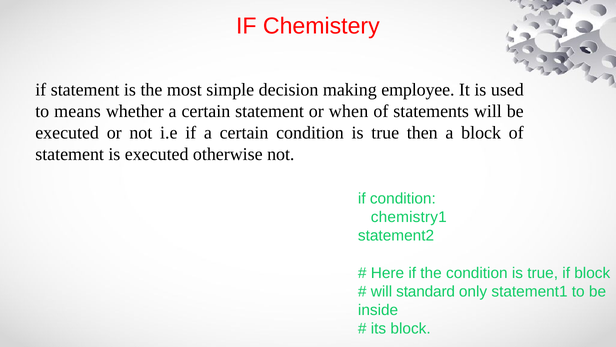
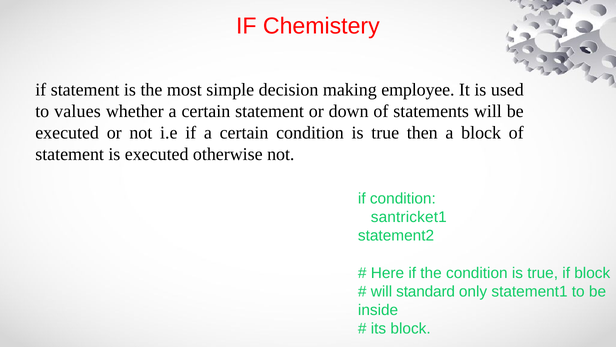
means: means -> values (78, 111)
when: when -> down (349, 111)
chemistry1: chemistry1 -> santricket1 (409, 217)
